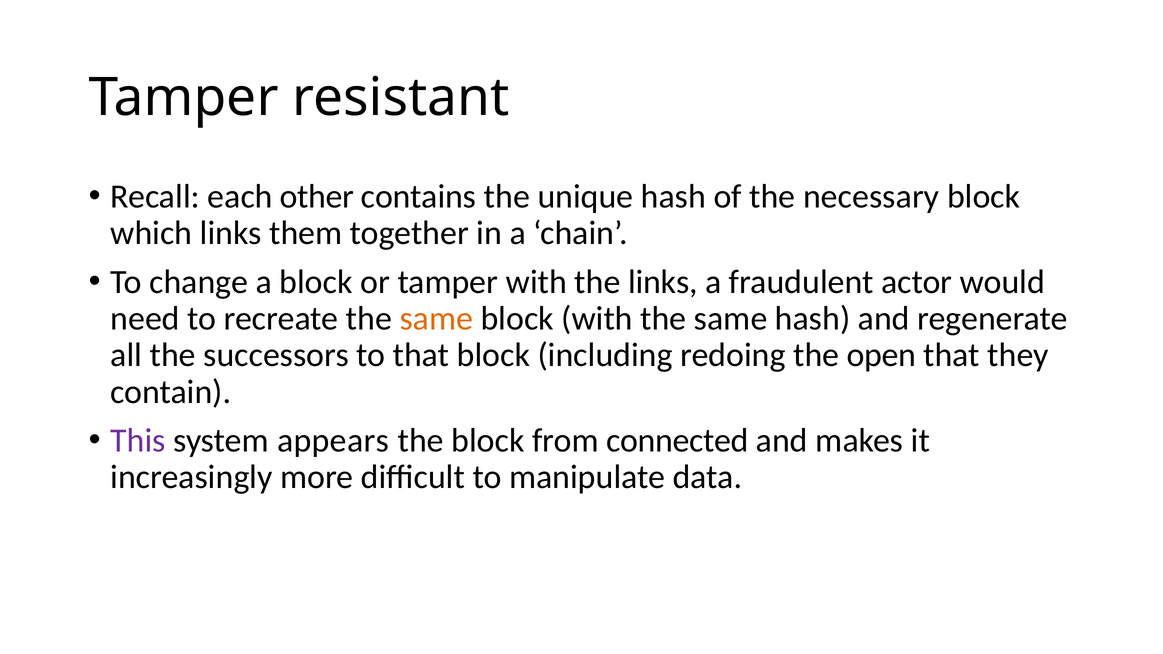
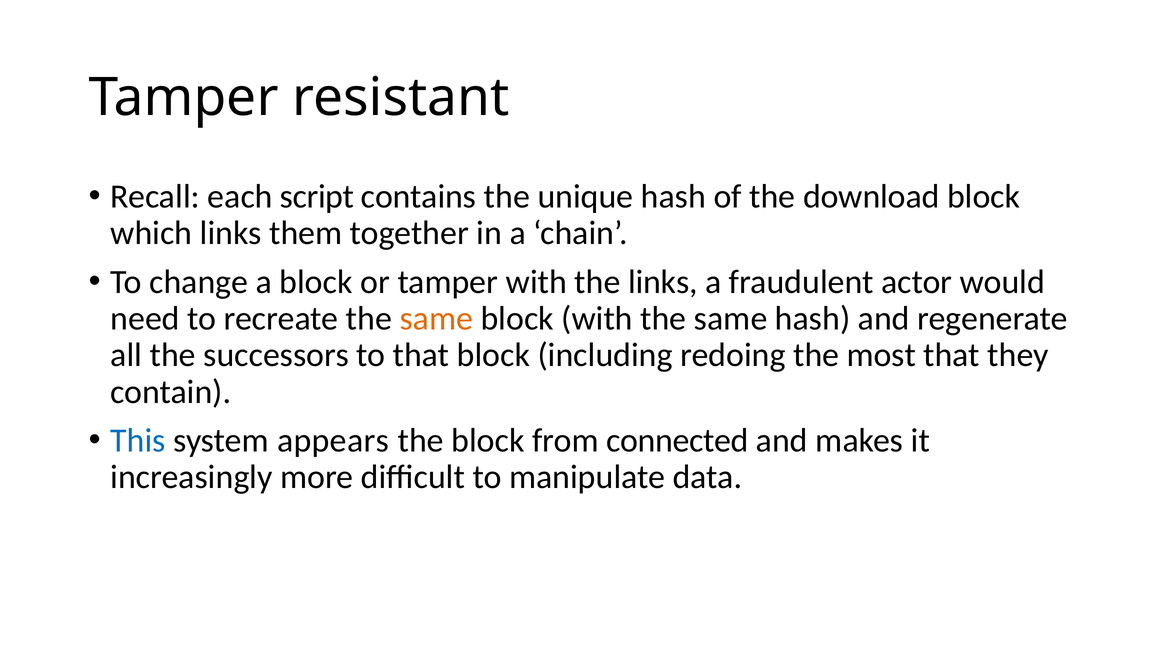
other: other -> script (317, 197)
necessary: necessary -> download (871, 197)
open: open -> most (881, 355)
This colour: purple -> blue (138, 441)
